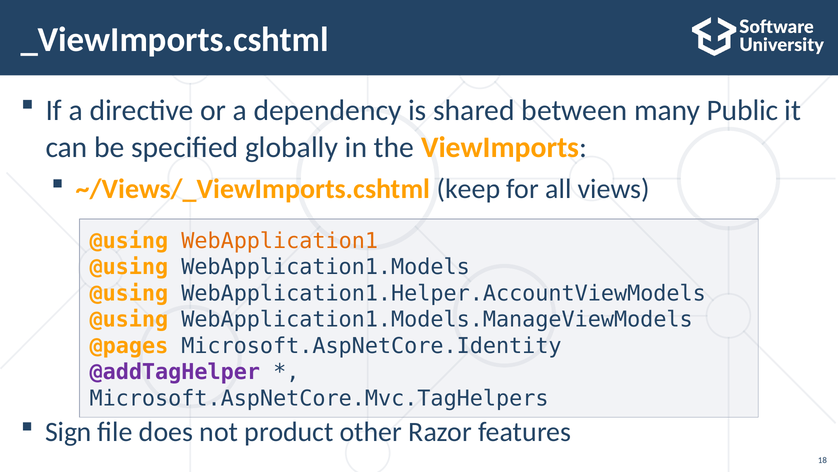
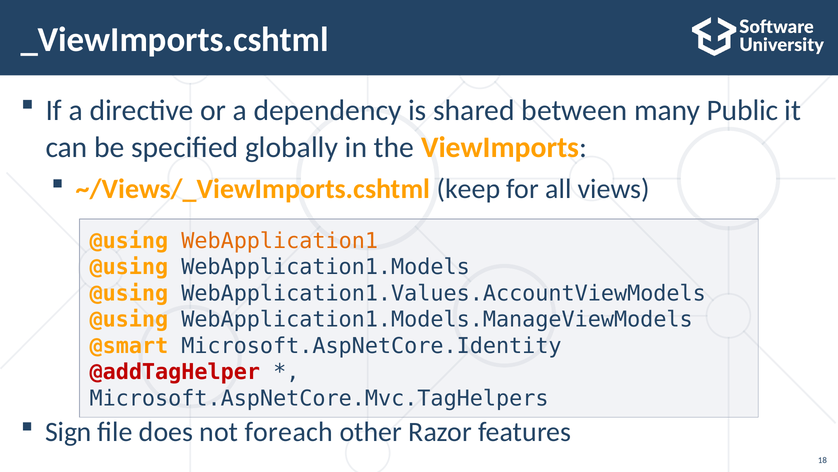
WebApplication1.Helper.AccountViewModels: WebApplication1.Helper.AccountViewModels -> WebApplication1.Values.AccountViewModels (444, 293)
@pages: @pages -> @smart (129, 345)
@addTagHelper colour: purple -> red (175, 372)
product: product -> foreach (289, 432)
